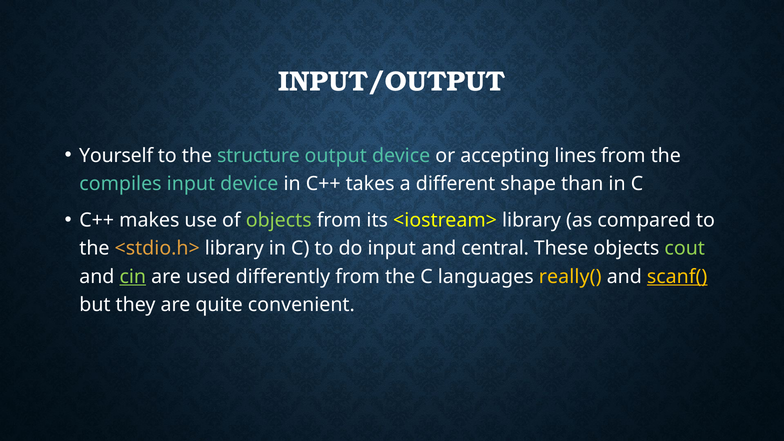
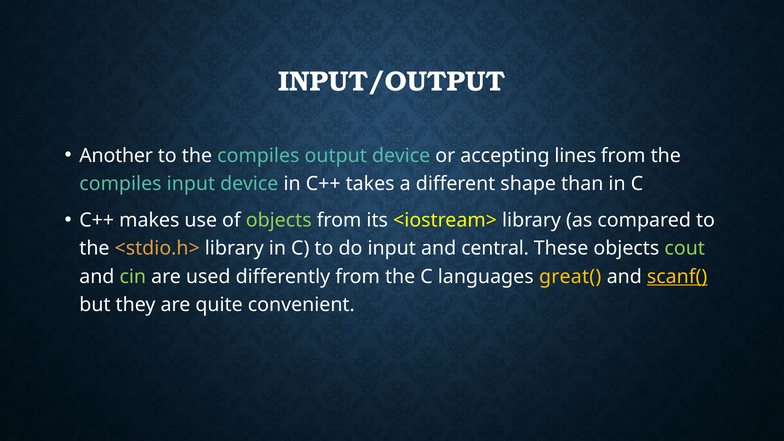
Yourself: Yourself -> Another (116, 156)
to the structure: structure -> compiles (258, 156)
cin underline: present -> none (133, 277)
really(: really( -> great( (570, 277)
